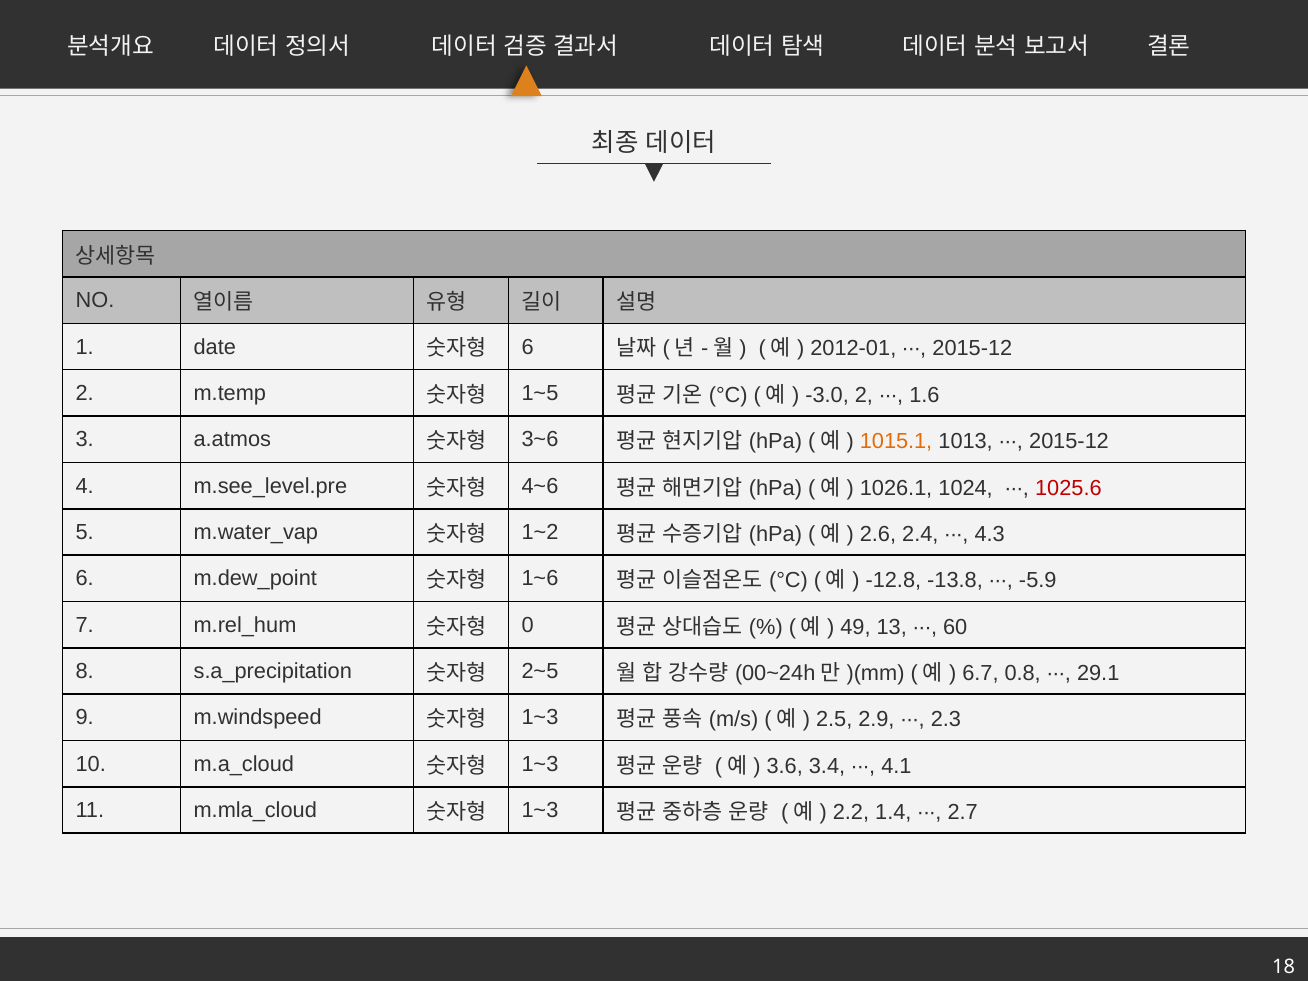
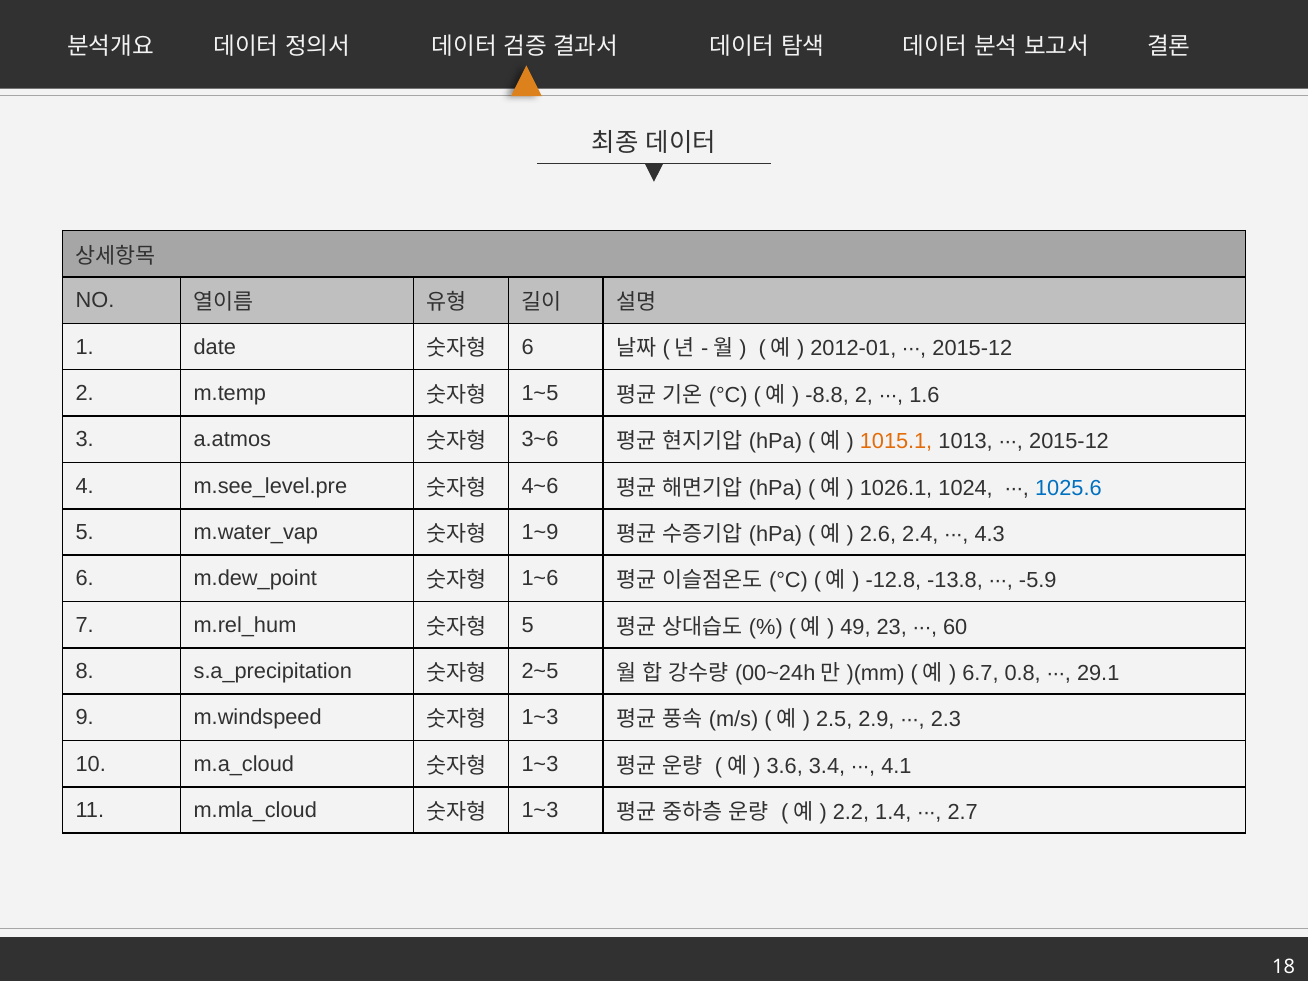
-3.0: -3.0 -> -8.8 (827, 395)
1025.6 colour: red -> blue (1068, 488)
1~2: 1~2 -> 1~9 (540, 532)
0: 0 -> 5 (528, 625)
13: 13 -> 23 (892, 627)
